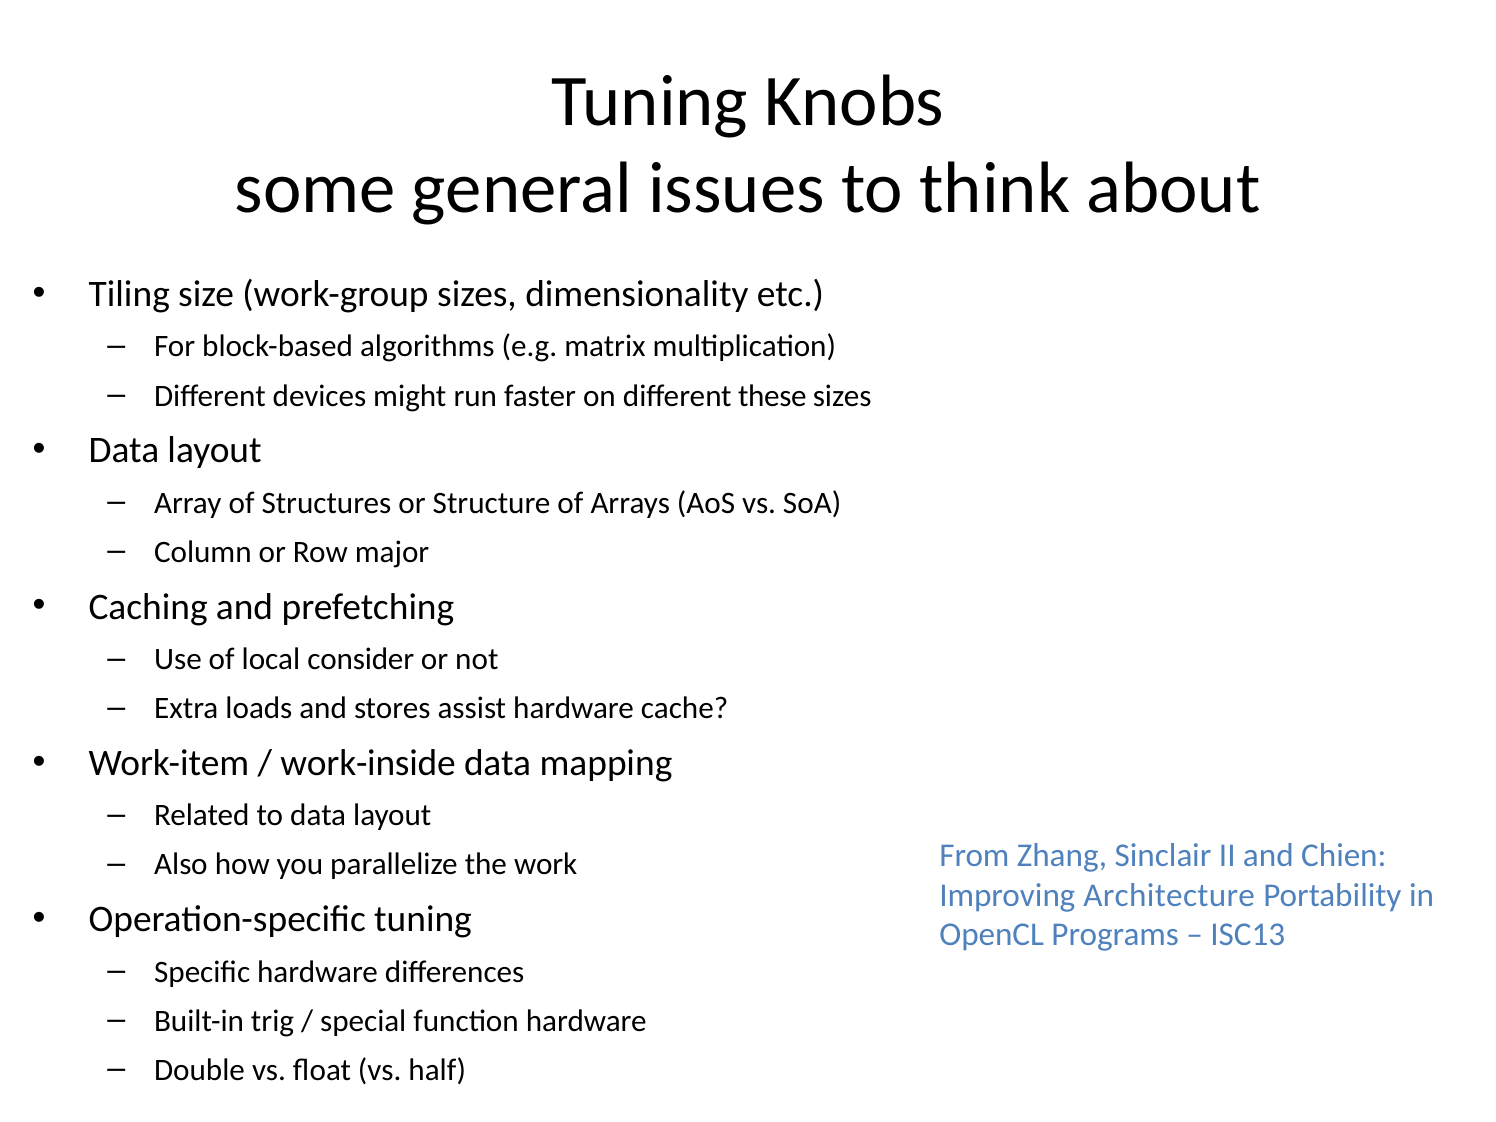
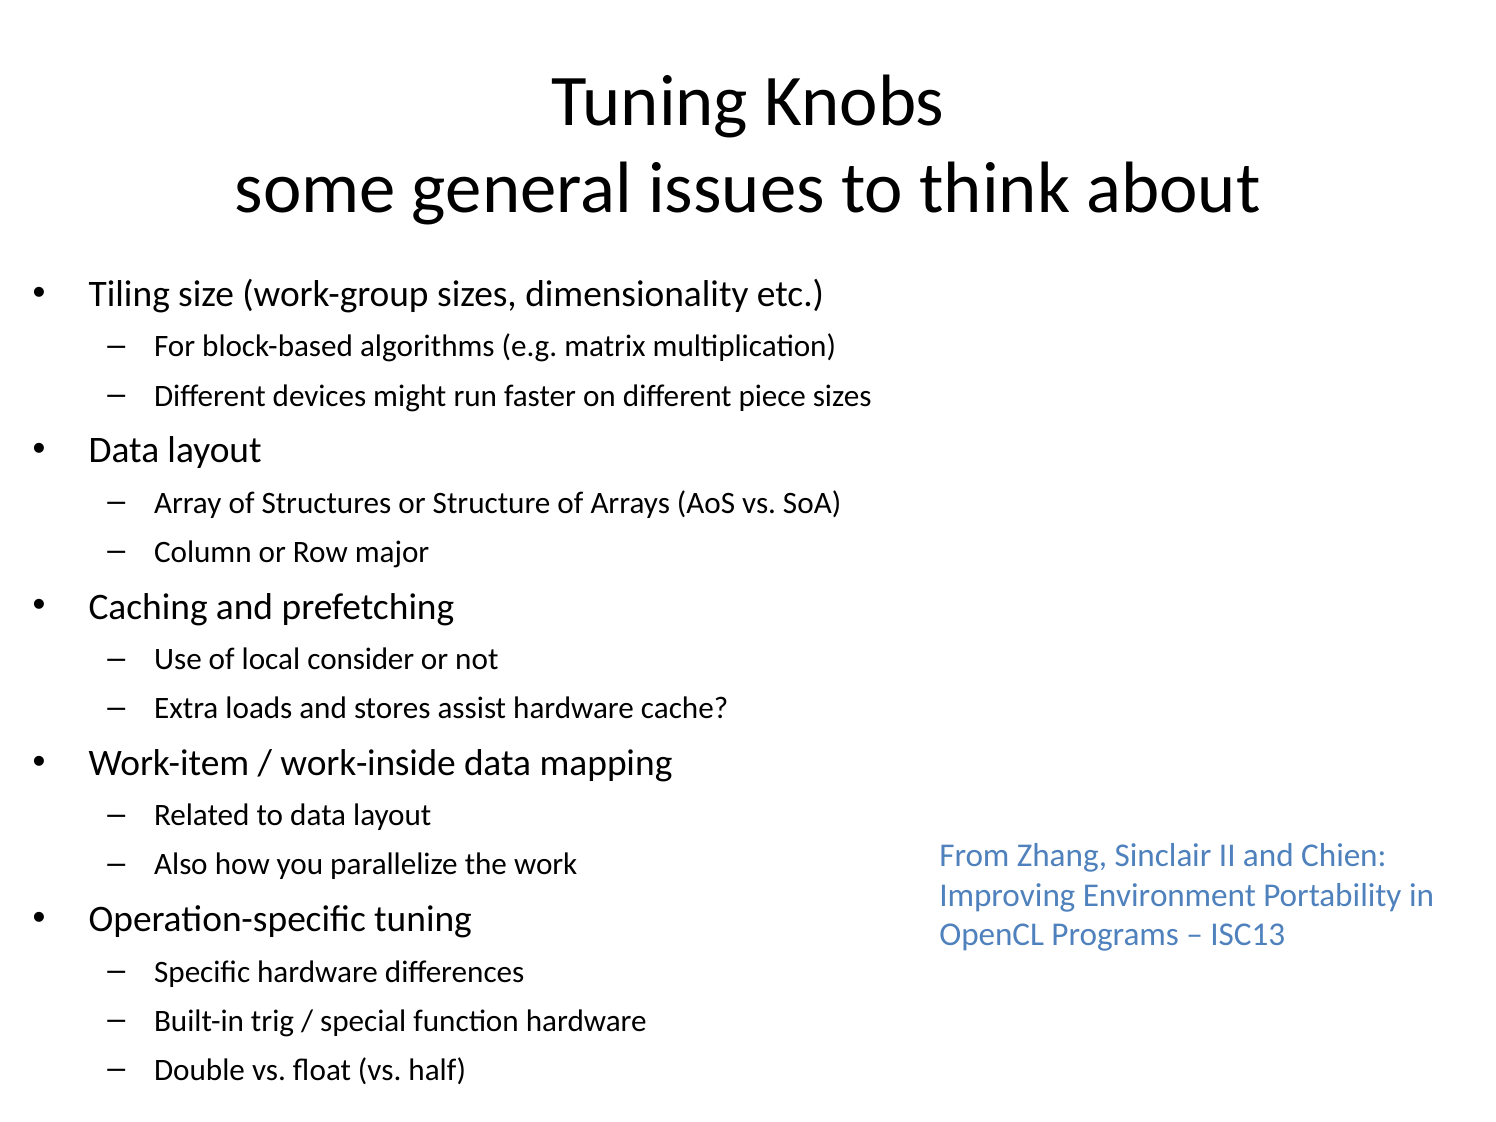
these: these -> piece (772, 396)
Architecture: Architecture -> Environment (1169, 895)
